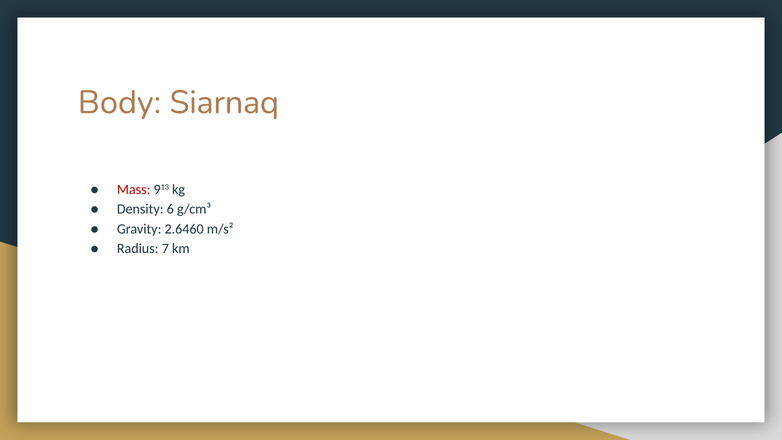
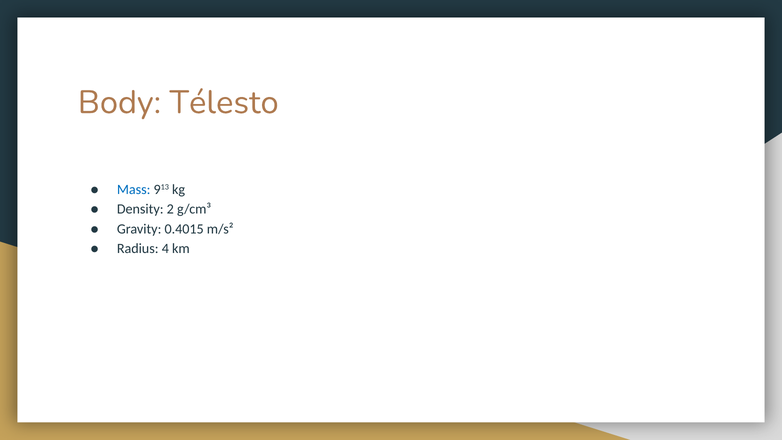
Siarnaq: Siarnaq -> Télesto (224, 102)
Mass colour: red -> blue (134, 189)
6: 6 -> 2 (170, 209)
2.6460: 2.6460 -> 0.4015 (184, 229)
7: 7 -> 4 (165, 249)
